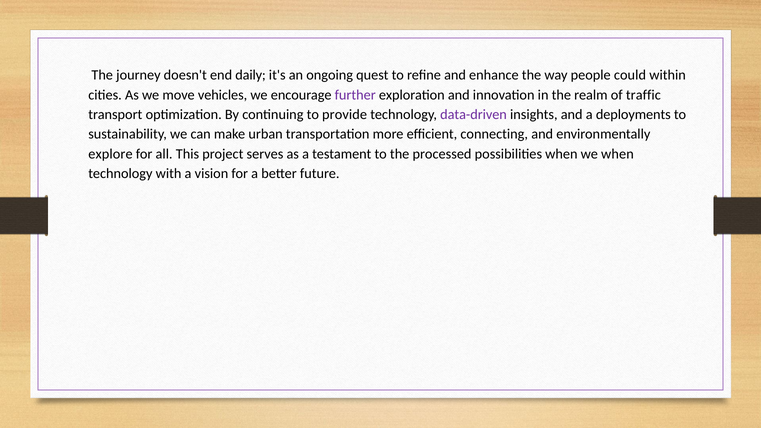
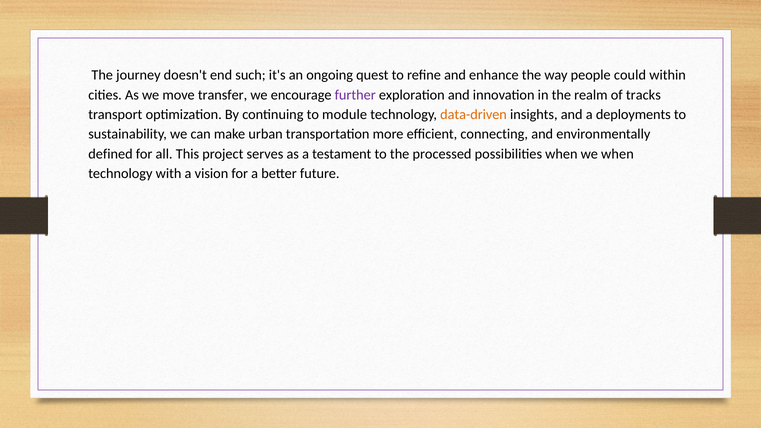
daily: daily -> such (250, 75)
vehicles: vehicles -> transfer (223, 95)
traffic: traffic -> tracks (643, 95)
provide: provide -> module (345, 115)
data-driven colour: purple -> orange (474, 115)
explore: explore -> defined (111, 154)
